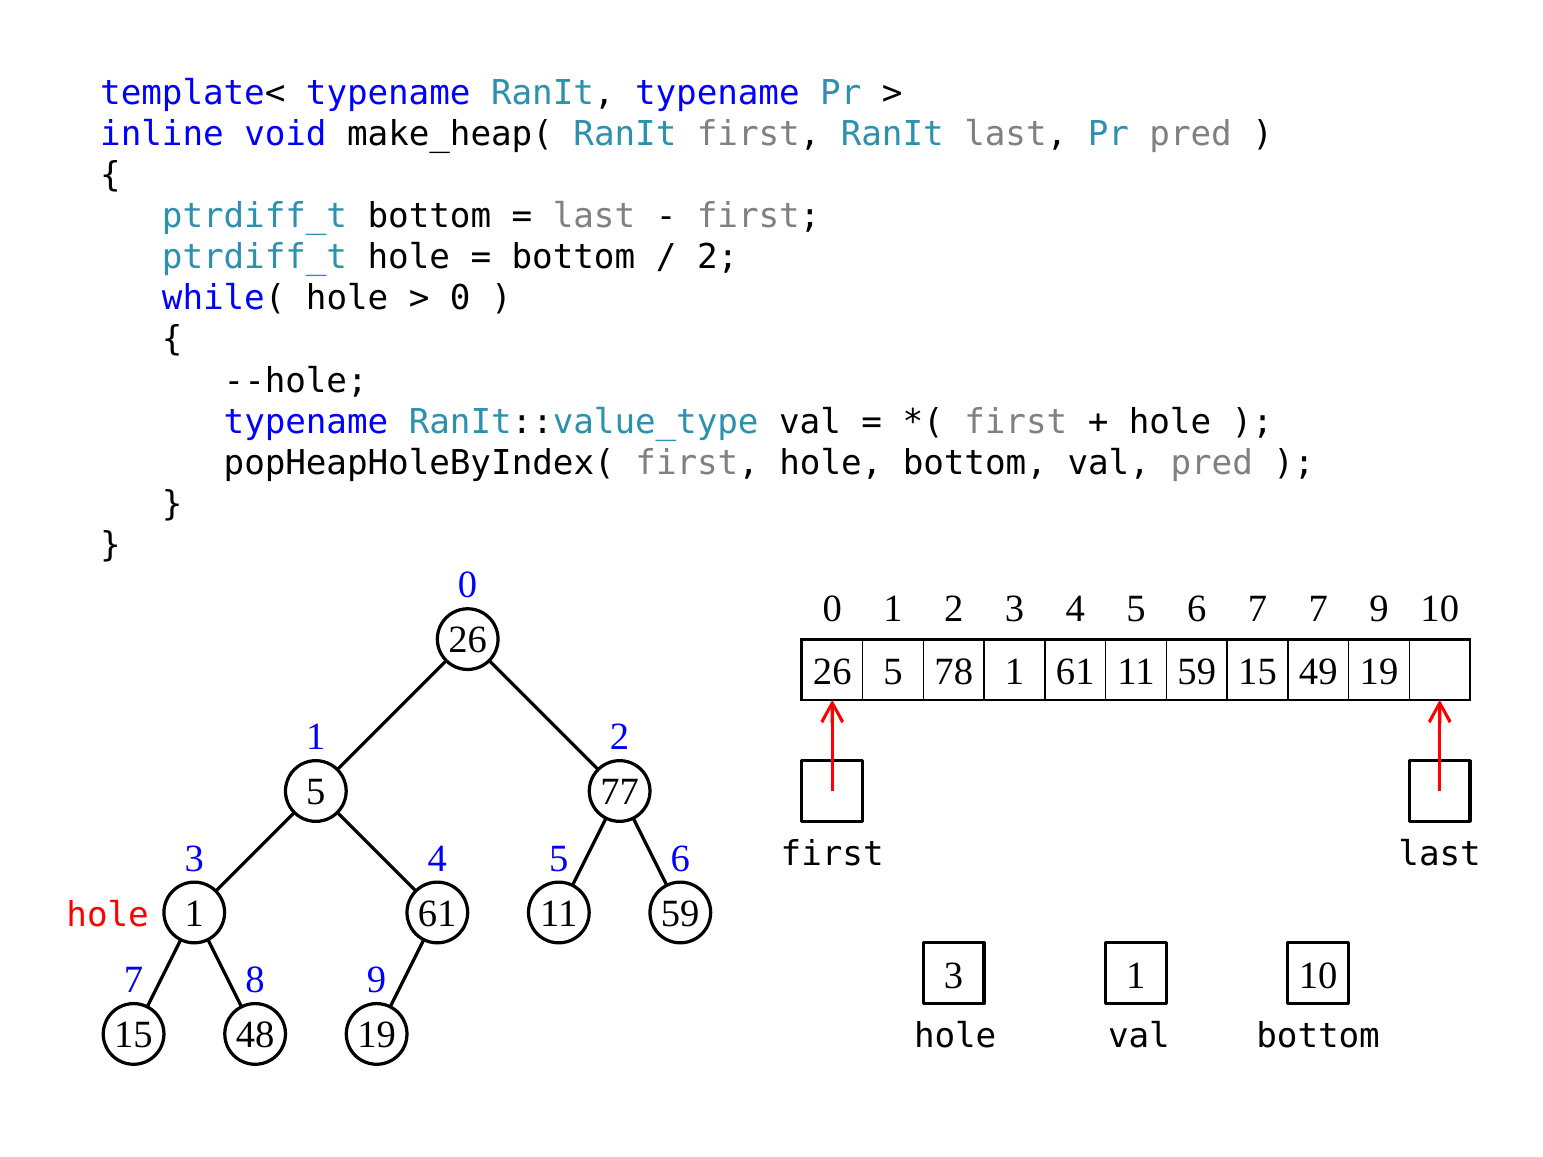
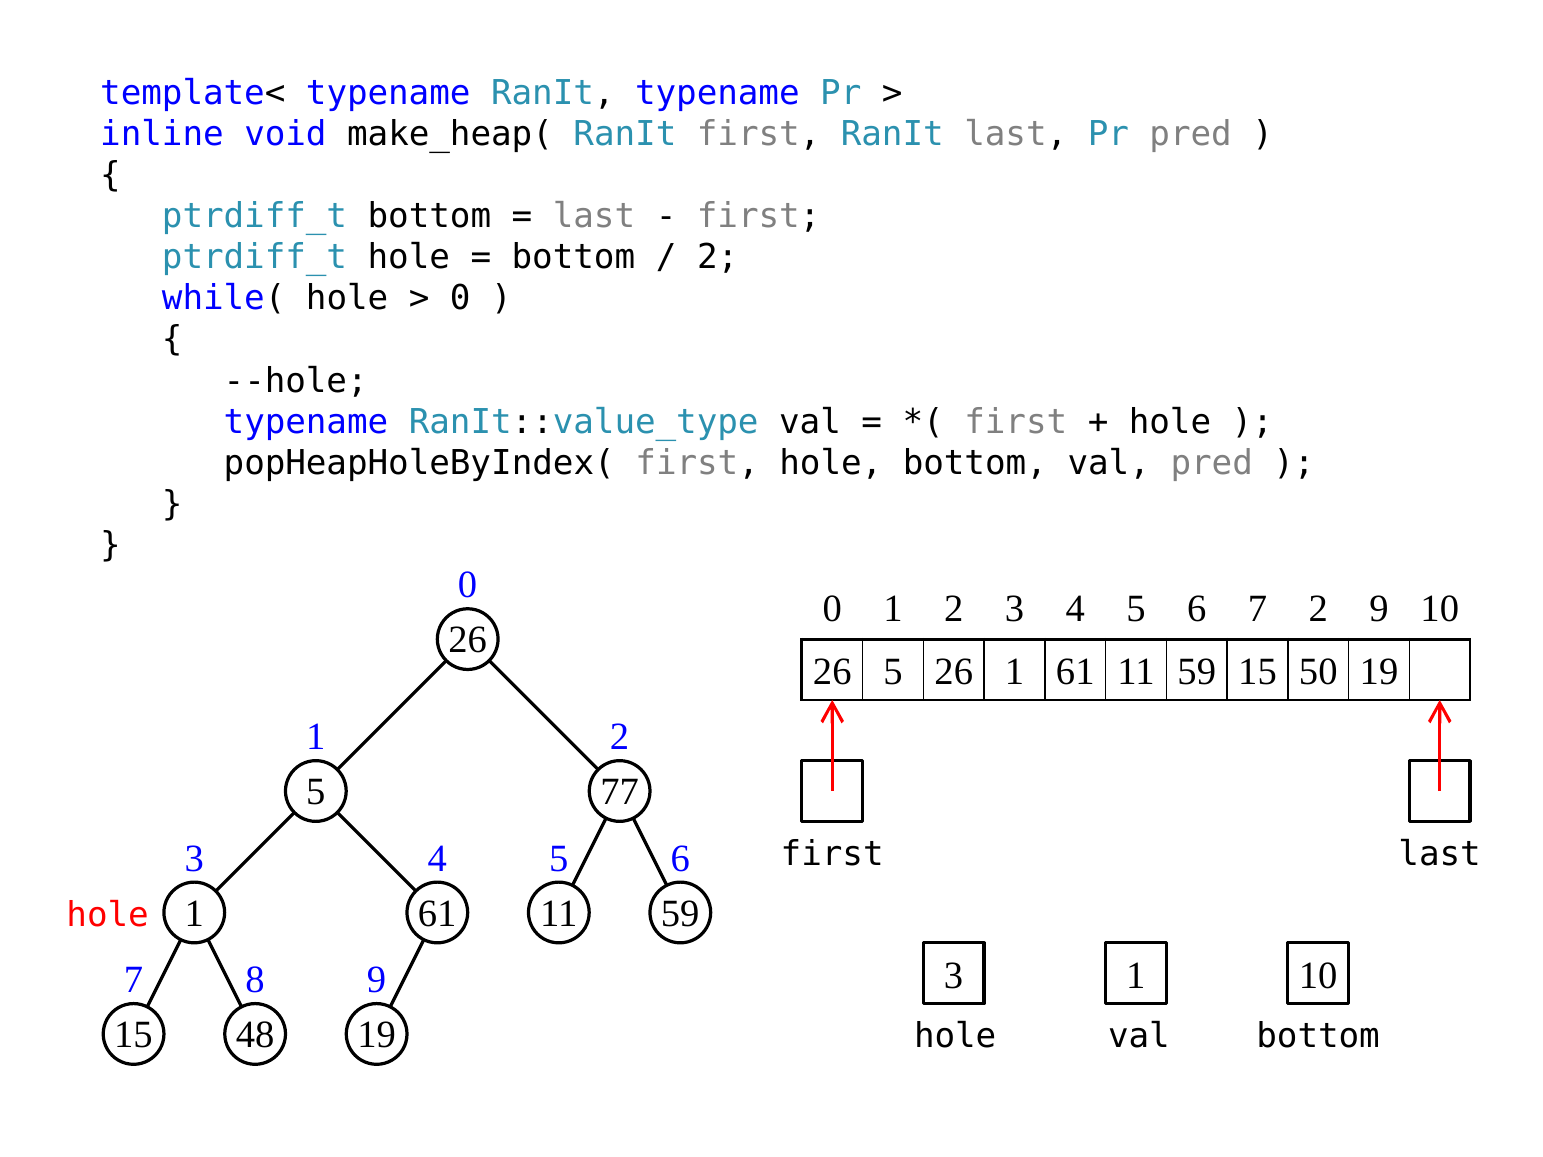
7 7: 7 -> 2 (1318, 609)
5 78: 78 -> 26 (954, 672)
49: 49 -> 50 (1318, 672)
